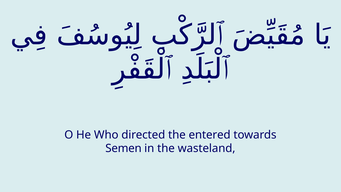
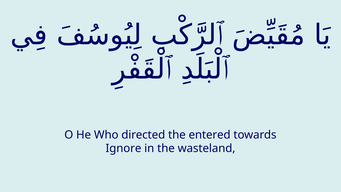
Semen: Semen -> Ignore (123, 148)
